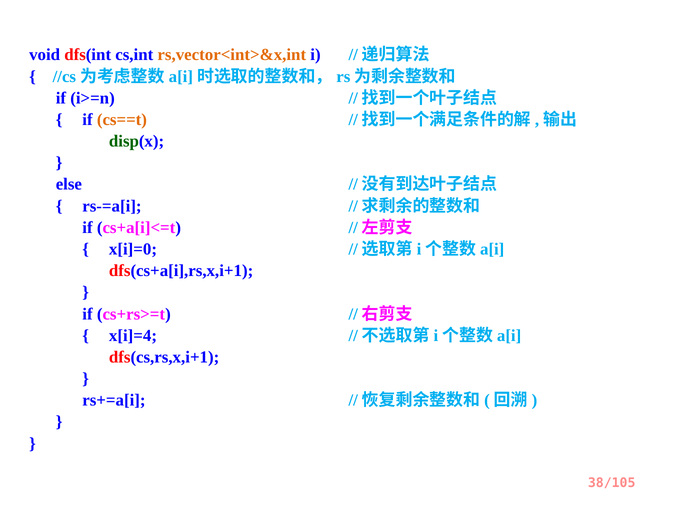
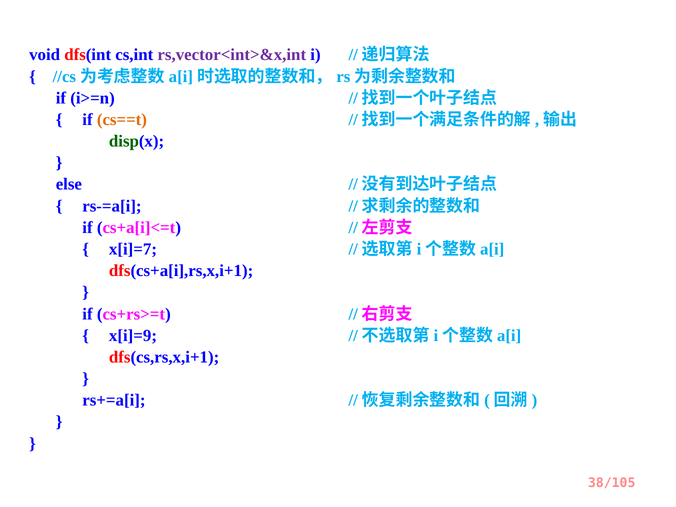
rs,vector<int>&x,int colour: orange -> purple (232, 55)
x[i]=0: x[i]=0 -> x[i]=7 (133, 249)
x[i]=4: x[i]=4 -> x[i]=9 (133, 336)
